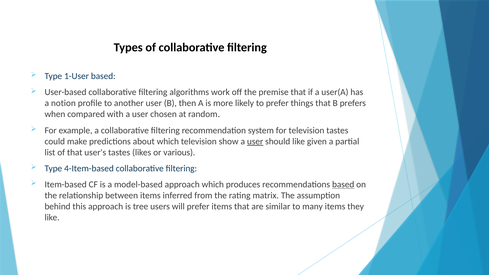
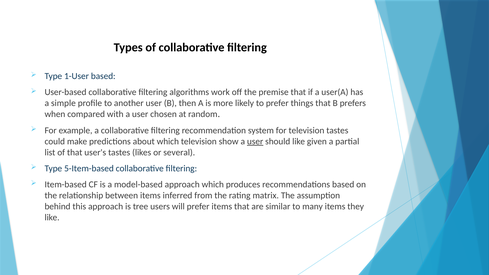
notion: notion -> simple (63, 103)
various: various -> several (179, 152)
4-Item-based: 4-Item-based -> 5-Item-based (89, 168)
based underline: present -> none (343, 185)
